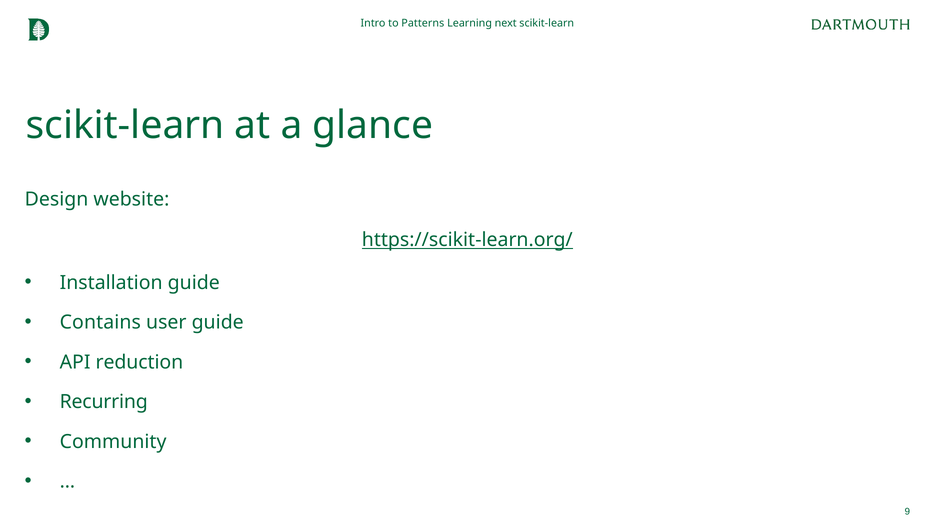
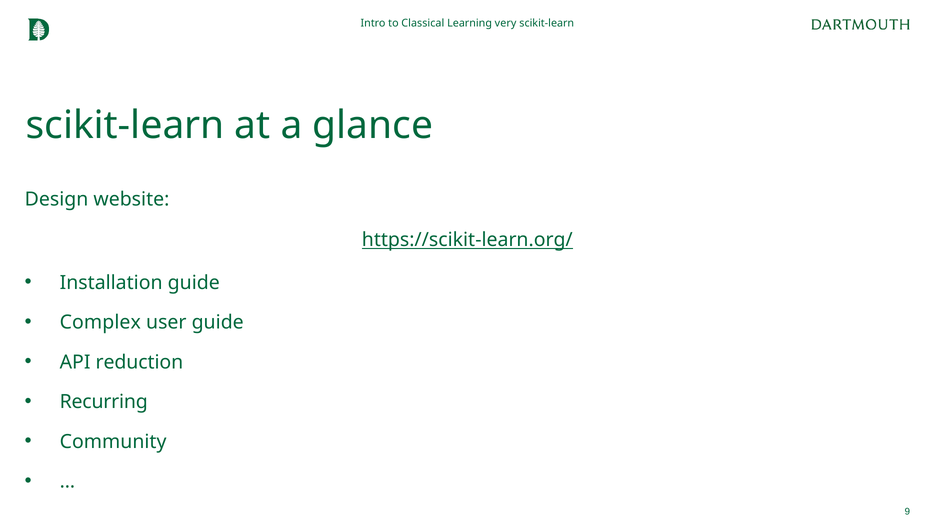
Patterns: Patterns -> Classical (423, 23)
next: next -> very (506, 23)
Contains: Contains -> Complex (100, 322)
